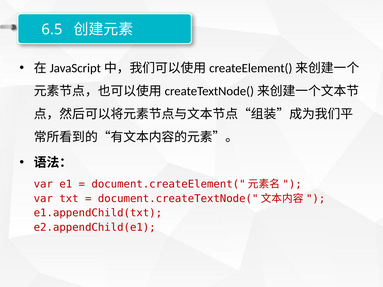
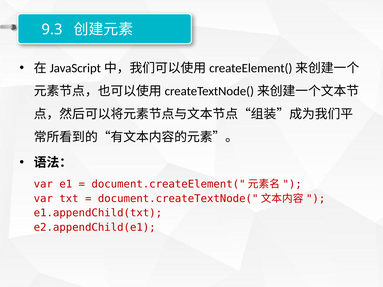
6.5: 6.5 -> 9.3 (52, 30)
